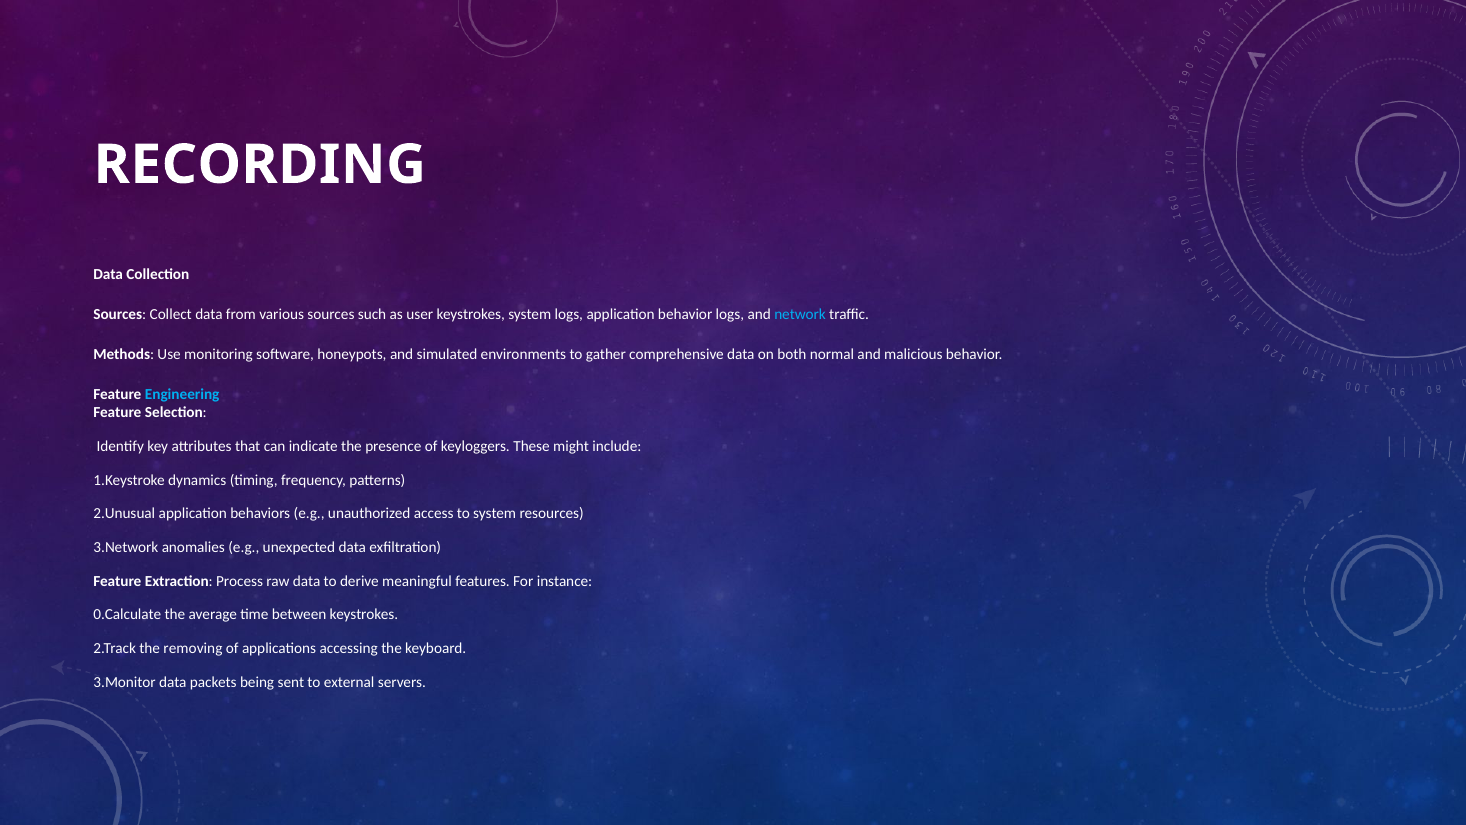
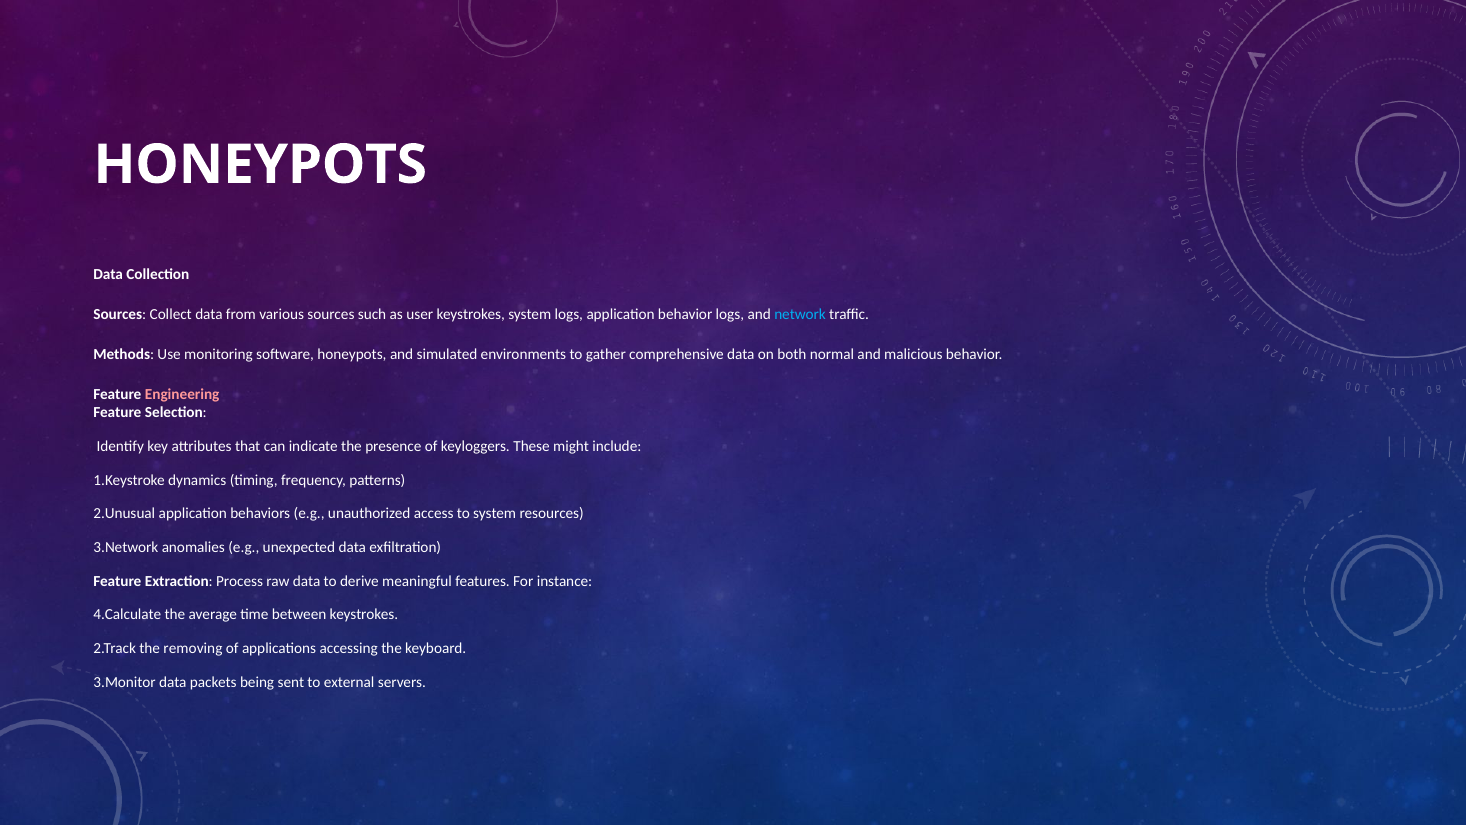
RECORDING: RECORDING -> HONEYPOTS (260, 165)
Engineering colour: light blue -> pink (182, 394)
0.Calculate: 0.Calculate -> 4.Calculate (127, 614)
